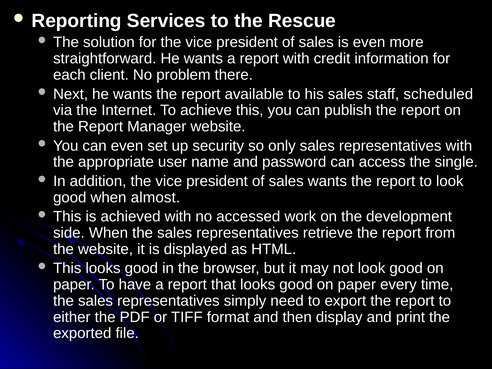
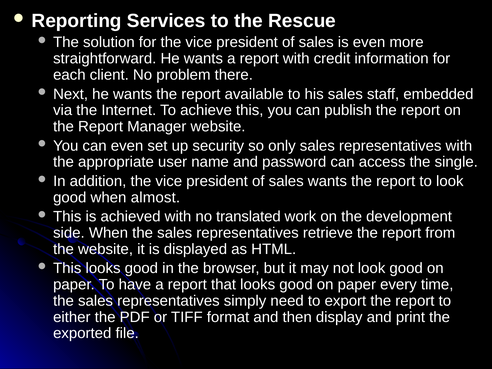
scheduled: scheduled -> embedded (438, 94)
accessed: accessed -> translated (248, 217)
